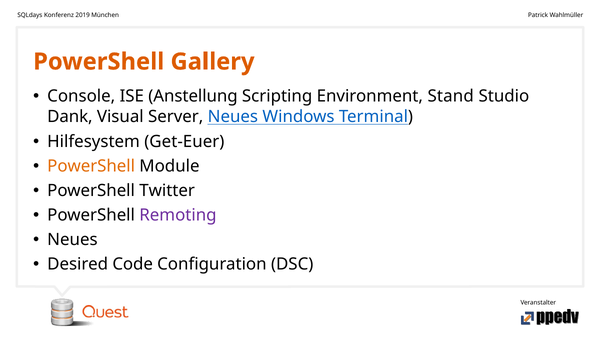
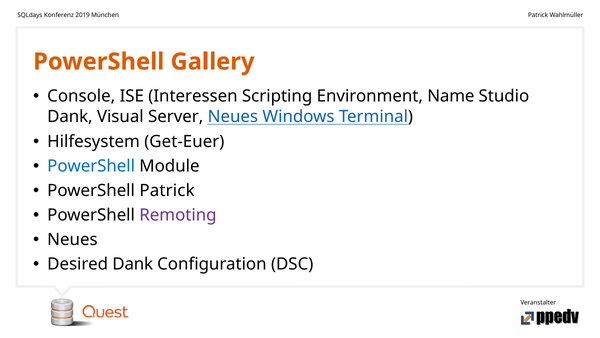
Anstellung: Anstellung -> Interessen (193, 96)
Stand: Stand -> Name (451, 96)
PowerShell colour: orange -> blue (91, 166)
PowerShell Twitter: Twitter -> Patrick (167, 190)
Desired Code: Code -> Dank (133, 264)
